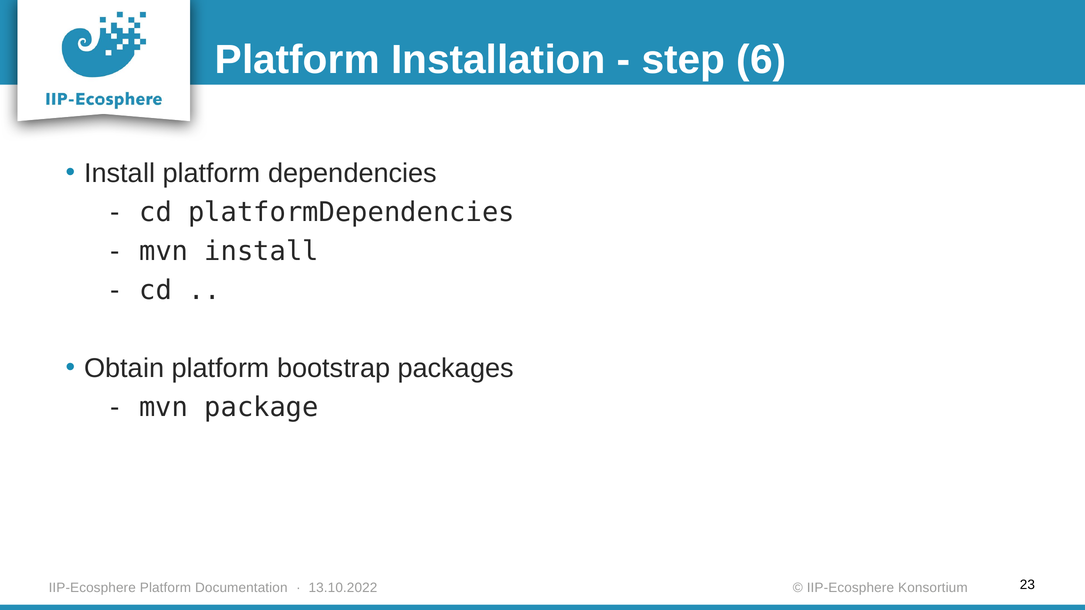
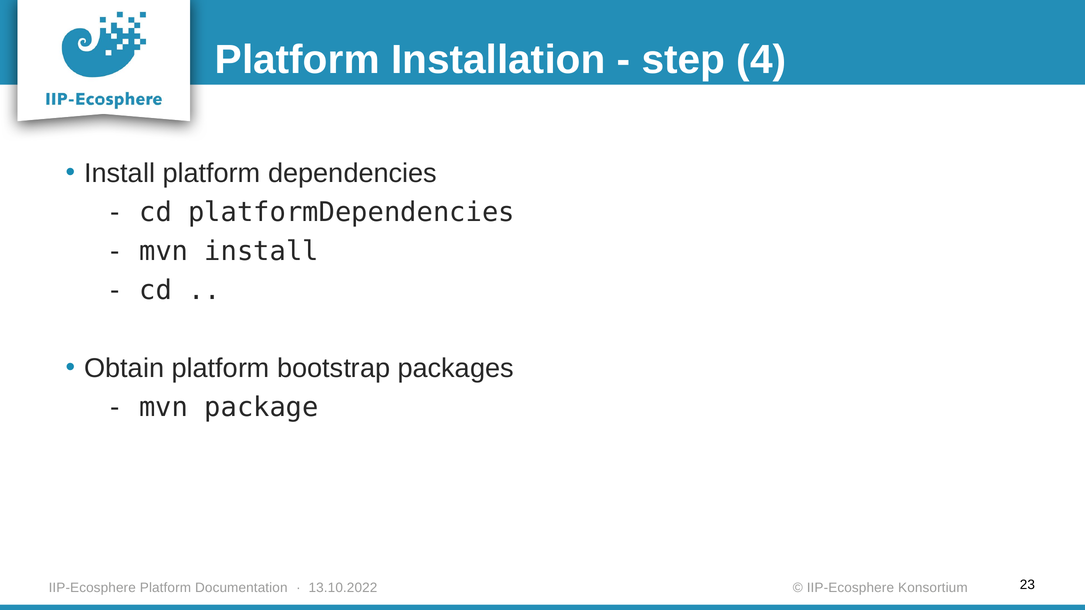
6: 6 -> 4 (761, 60)
